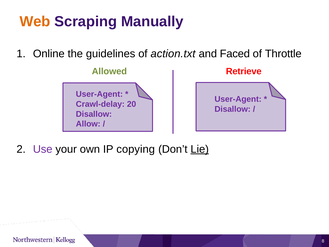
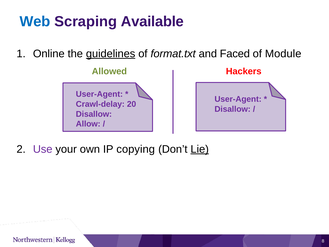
Web colour: orange -> blue (35, 22)
Manually: Manually -> Available (152, 22)
guidelines underline: none -> present (111, 54)
action.txt: action.txt -> format.txt (173, 54)
Throttle: Throttle -> Module (283, 54)
Retrieve: Retrieve -> Hackers (244, 71)
